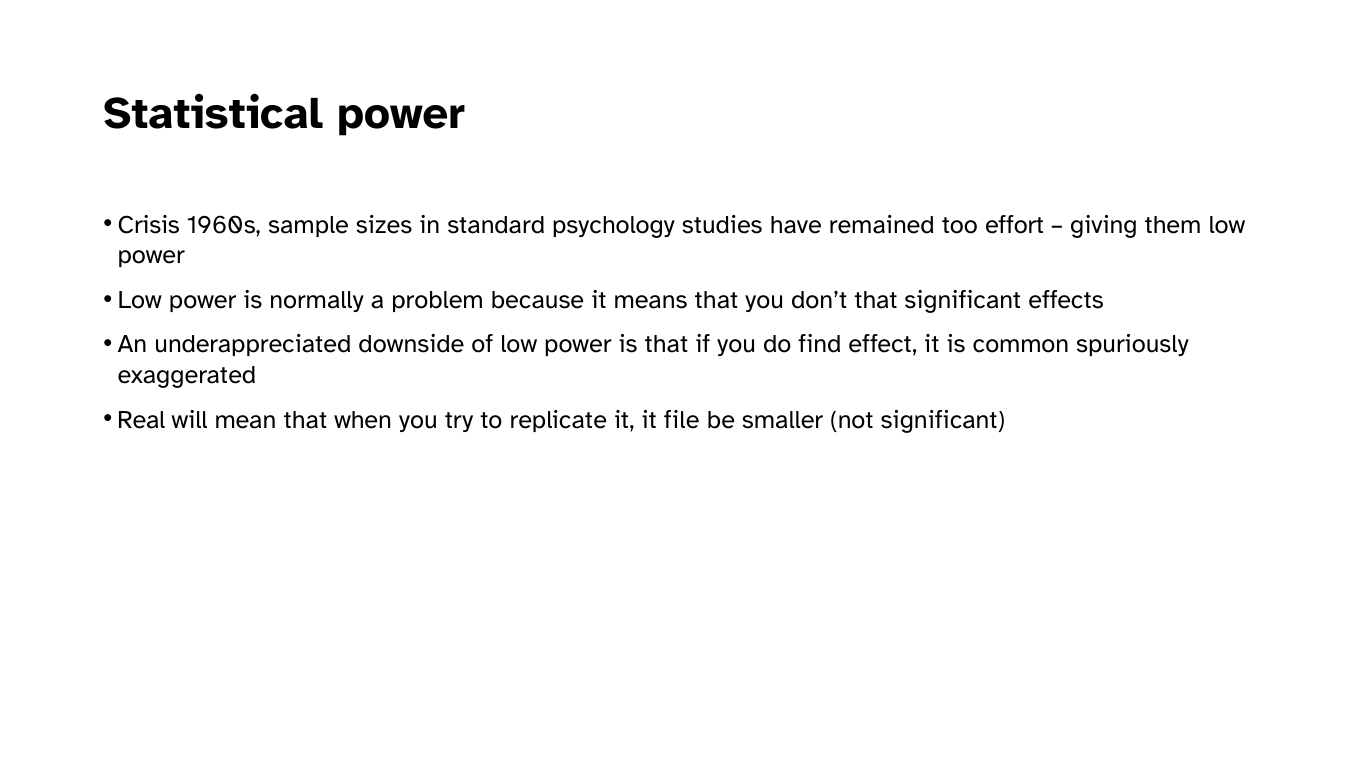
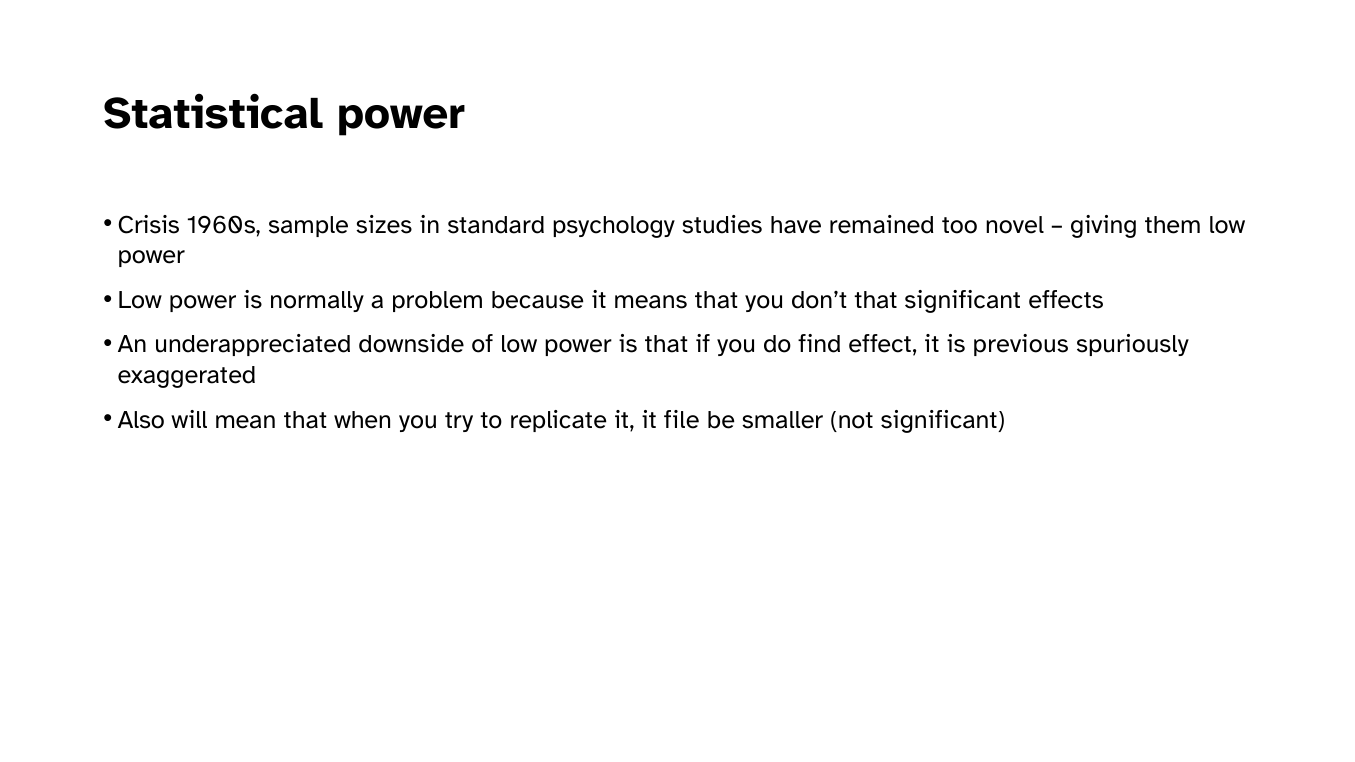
effort: effort -> novel (1014, 225)
common: common -> previous (1021, 345)
Real: Real -> Also (141, 420)
